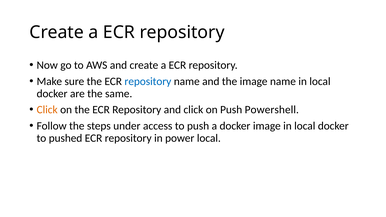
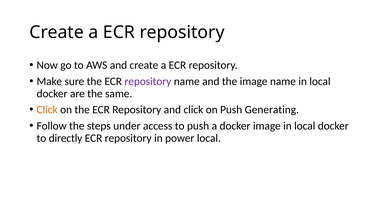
repository colour: blue -> purple (148, 81)
Powershell: Powershell -> Generating (272, 110)
pushed: pushed -> directly (66, 138)
